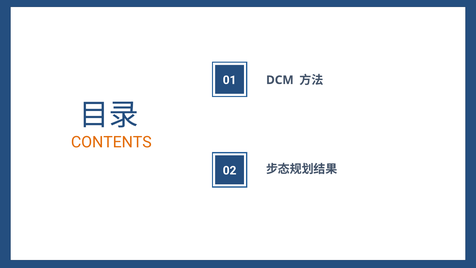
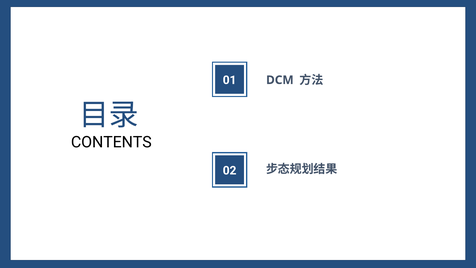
CONTENTS colour: orange -> black (111, 142)
